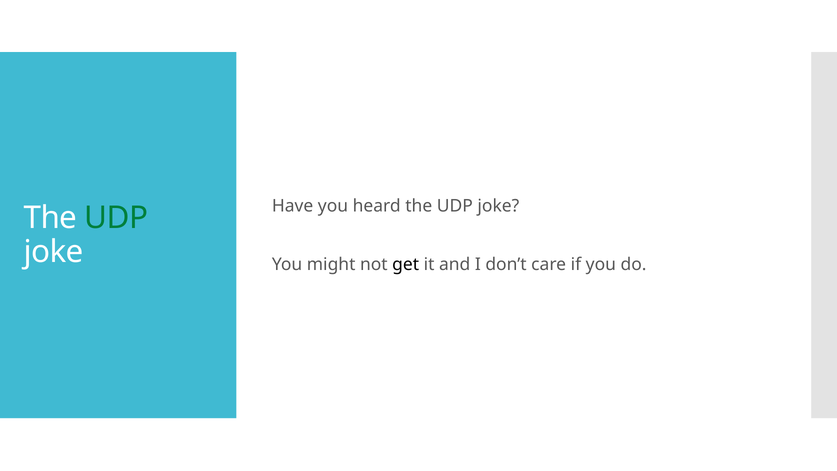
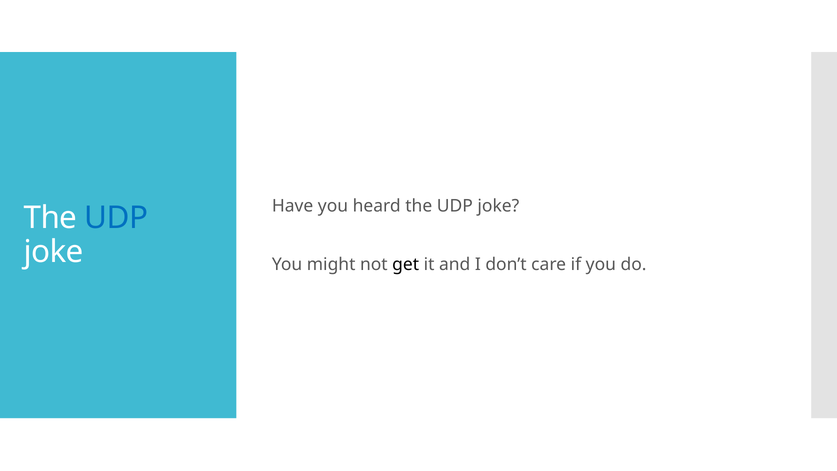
UDP colour: green -> blue (116, 218)
